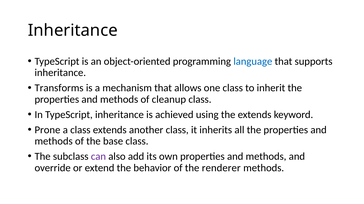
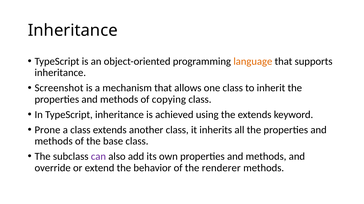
language colour: blue -> orange (253, 62)
Transforms: Transforms -> Screenshot (59, 88)
cleanup: cleanup -> copying (169, 100)
